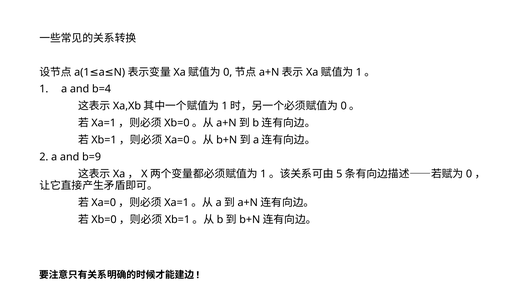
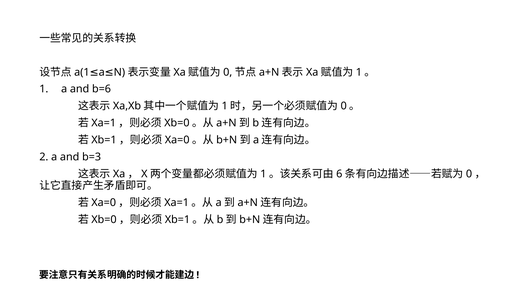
b=4: b=4 -> b=6 (102, 89)
b=9: b=9 -> b=3 (92, 157)
5: 5 -> 6 (339, 174)
